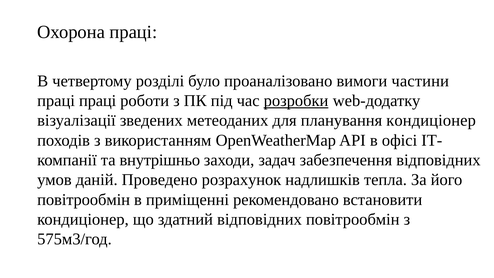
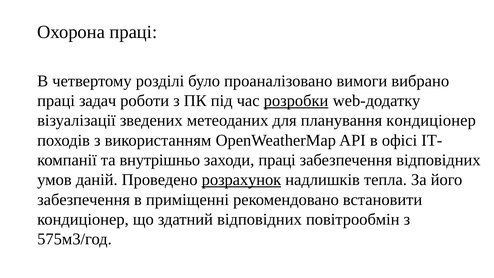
частини: частини -> вибрано (420, 81)
праці праці: праці -> задач (98, 101)
заходи задач: задач -> праці (277, 160)
розрахунок underline: none -> present (241, 180)
повітрообмін: повітрообмін -> забезпечення (84, 200)
